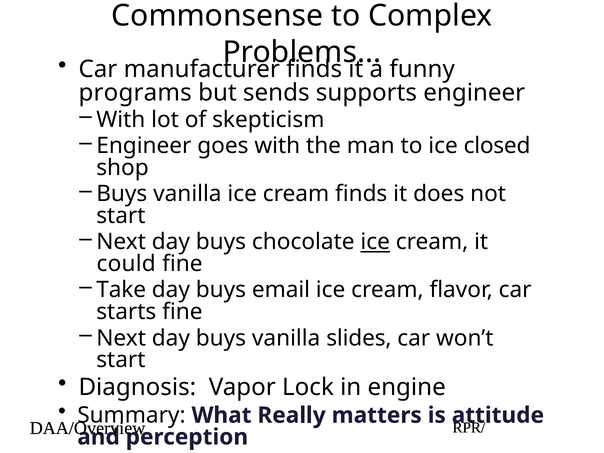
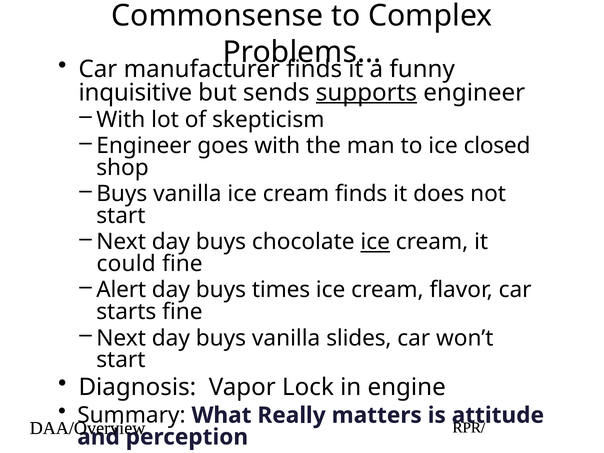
programs: programs -> inquisitive (135, 93)
supports underline: none -> present (366, 93)
Take: Take -> Alert (121, 290)
email: email -> times (281, 290)
